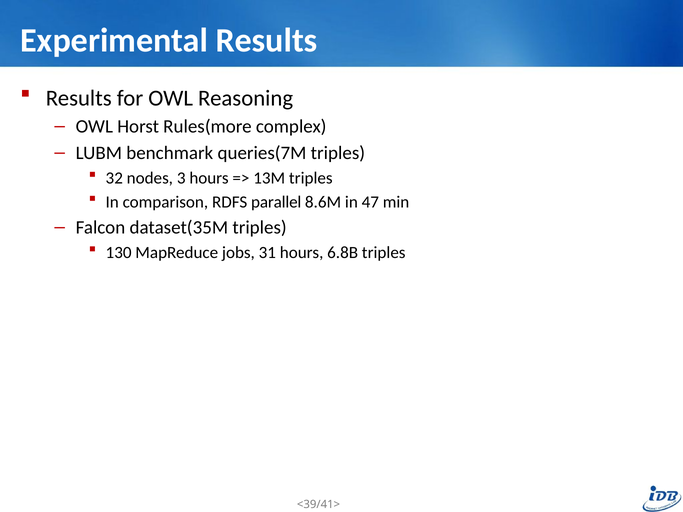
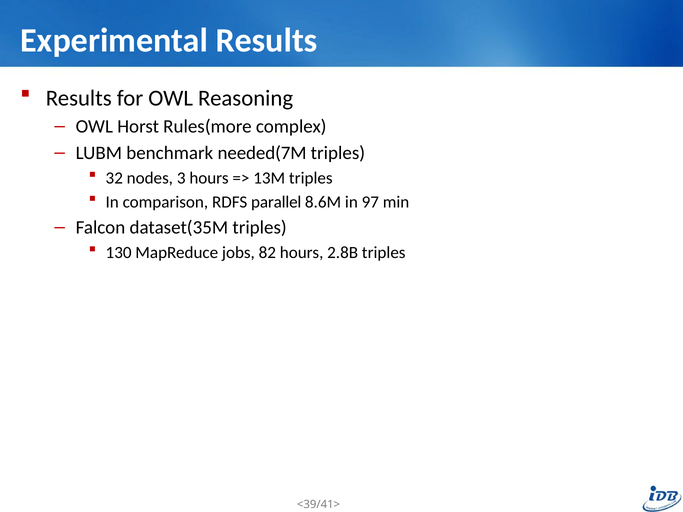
queries(7M: queries(7M -> needed(7M (262, 153)
47: 47 -> 97 (370, 202)
31: 31 -> 82 (267, 253)
6.8B: 6.8B -> 2.8B (343, 253)
